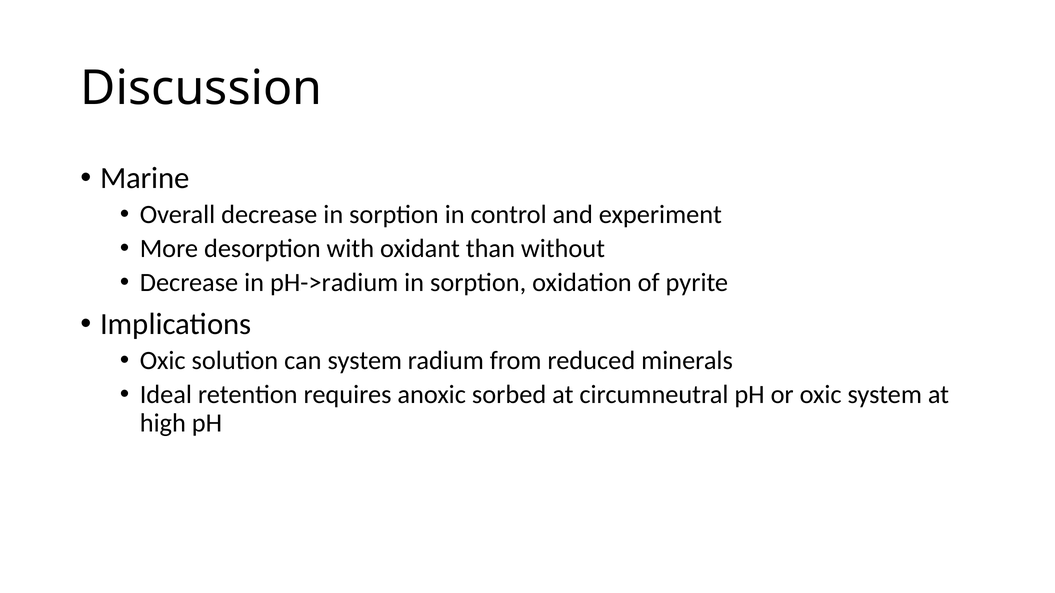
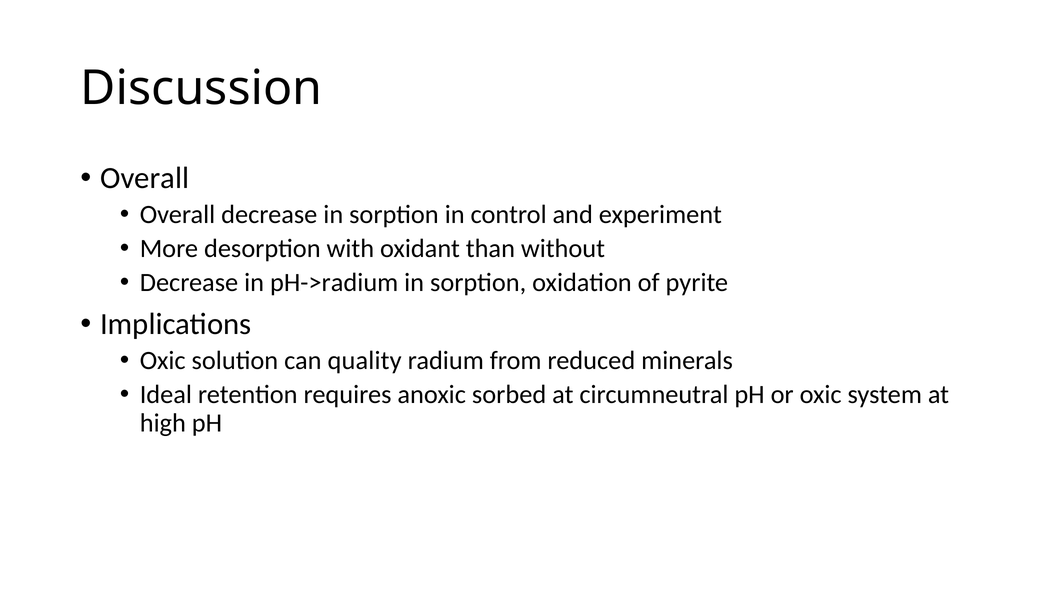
Marine: Marine -> Overall (145, 178)
can system: system -> quality (365, 361)
